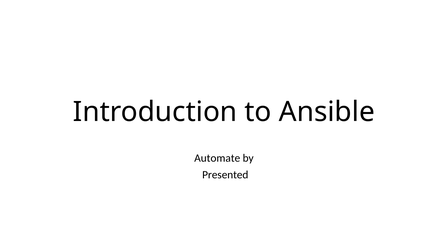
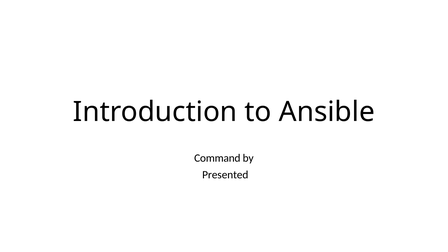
Automate: Automate -> Command (217, 158)
